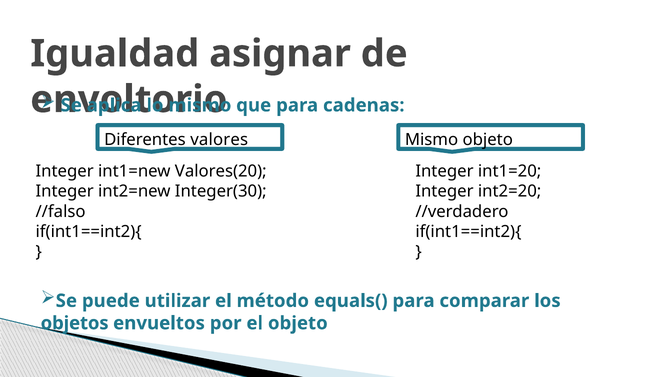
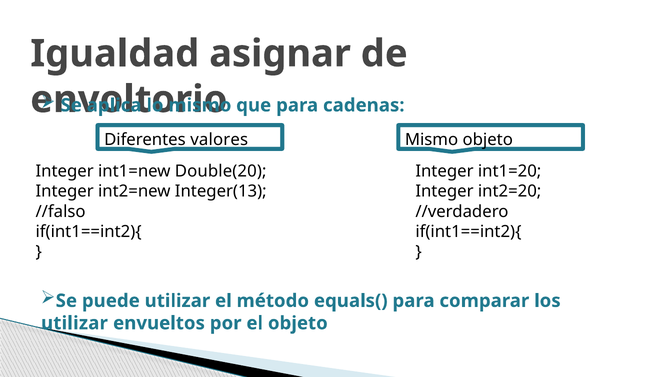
Valores(20: Valores(20 -> Double(20 (221, 171)
Integer(30: Integer(30 -> Integer(13 (221, 191)
objetos: objetos -> utilizar (74, 323)
